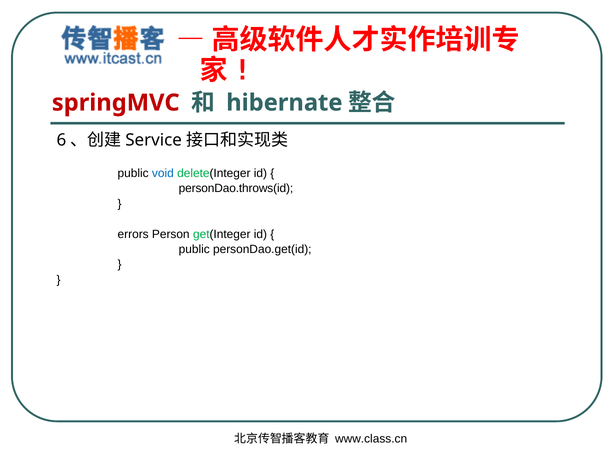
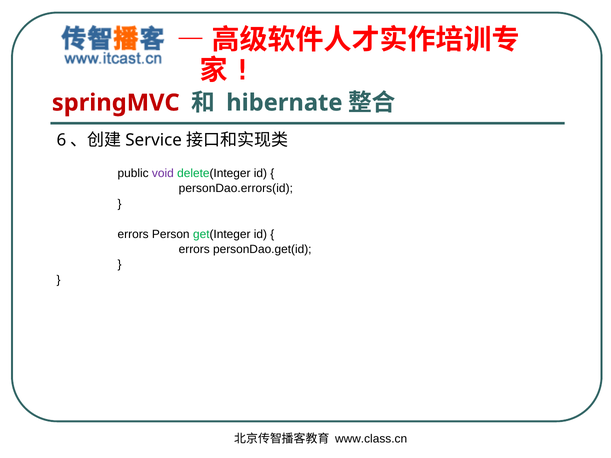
void colour: blue -> purple (163, 173)
personDao.throws(id: personDao.throws(id -> personDao.errors(id (236, 189)
public: public -> errors (194, 249)
